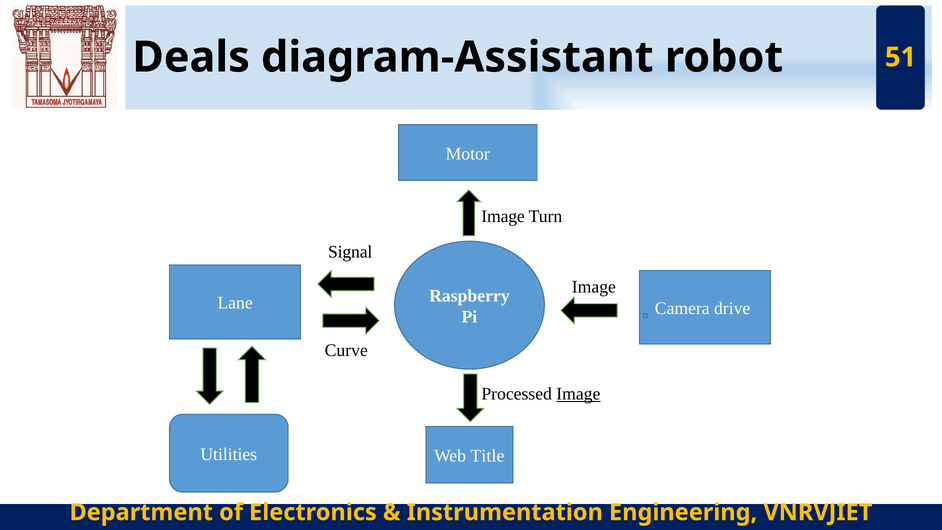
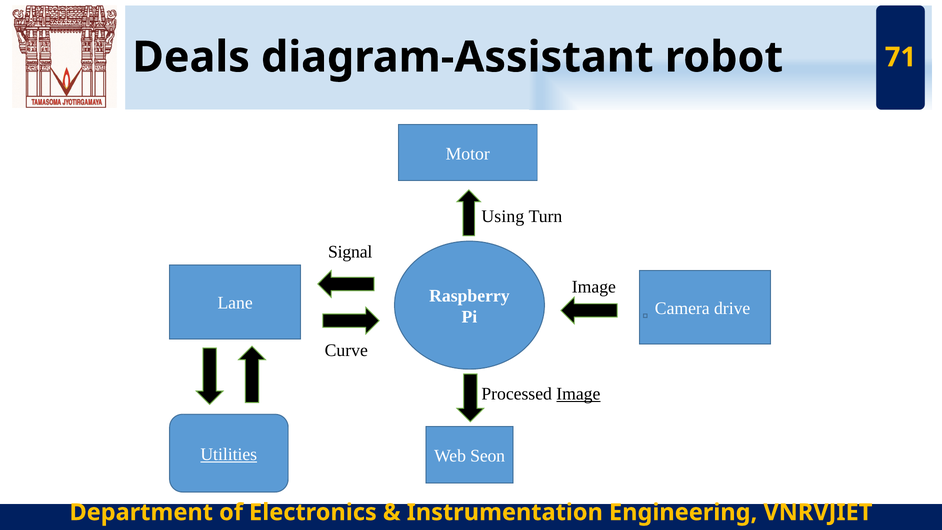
51: 51 -> 71 (900, 57)
Image: Image -> Using (503, 217)
Utilities underline: none -> present (229, 454)
Title: Title -> Seon (488, 456)
